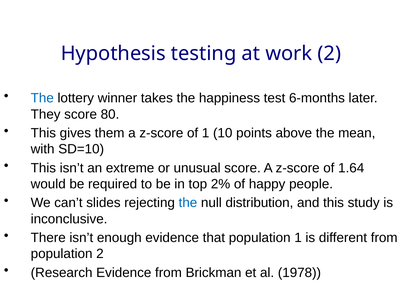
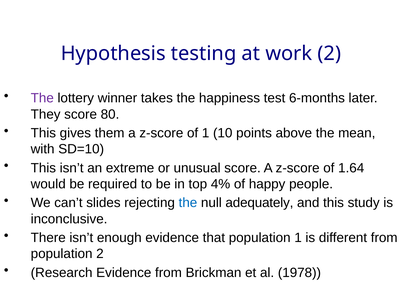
The colour: blue -> purple (42, 98)
2%: 2% -> 4% (221, 184)
distribution: distribution -> adequately (259, 203)
